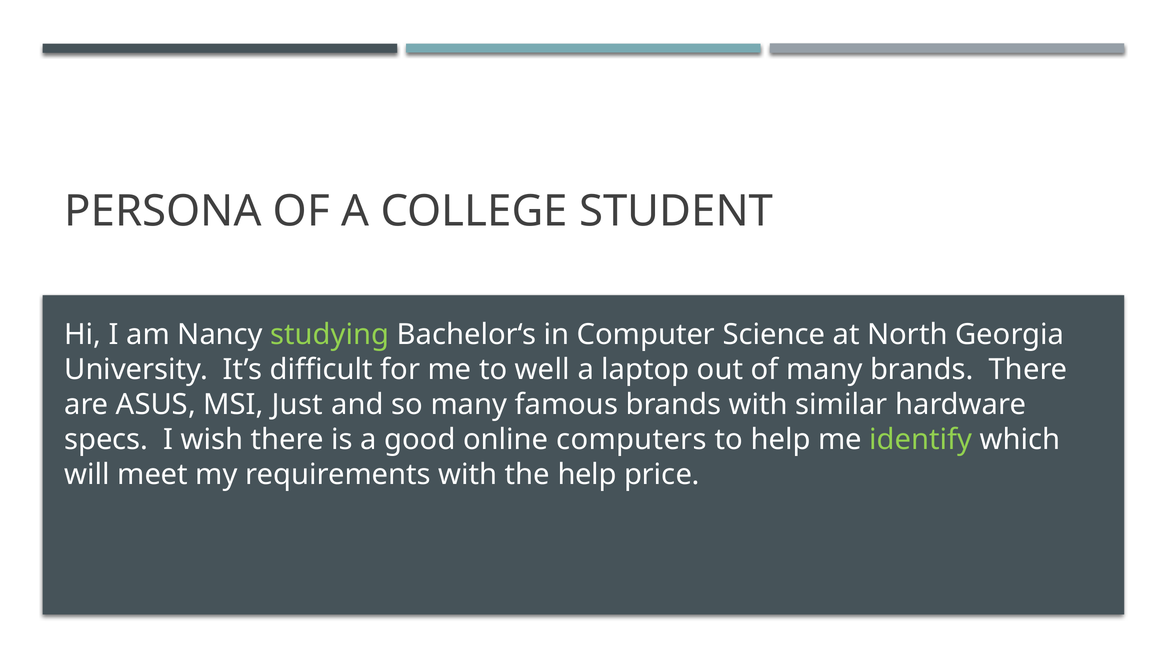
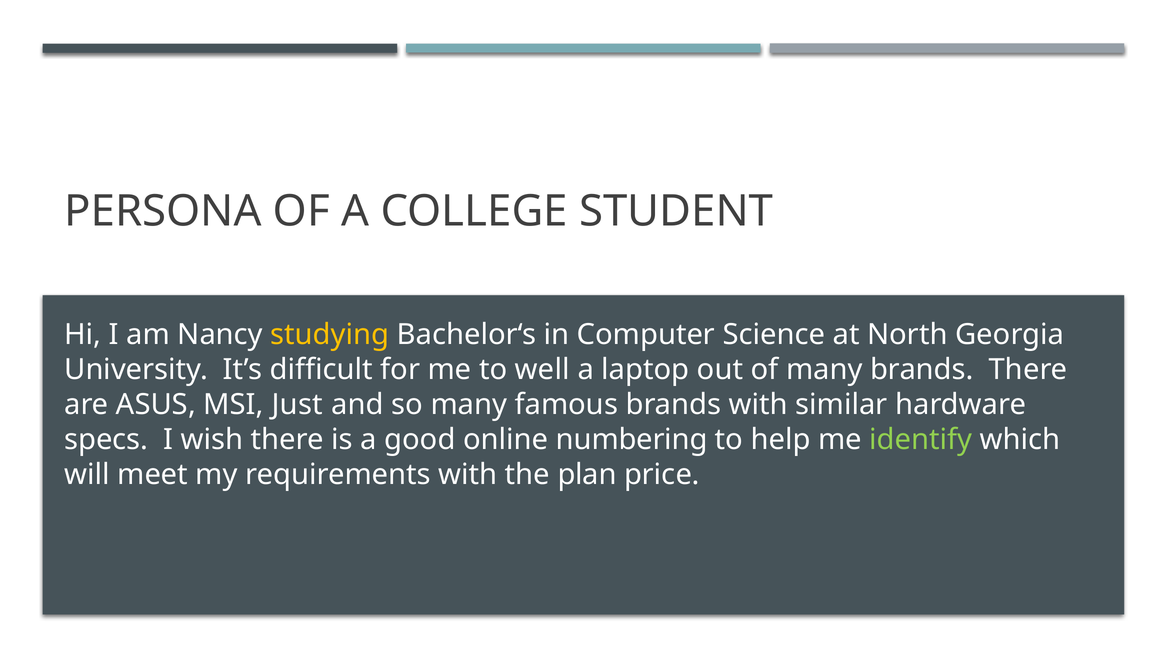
studying colour: light green -> yellow (330, 335)
computers: computers -> numbering (632, 440)
the help: help -> plan (587, 475)
